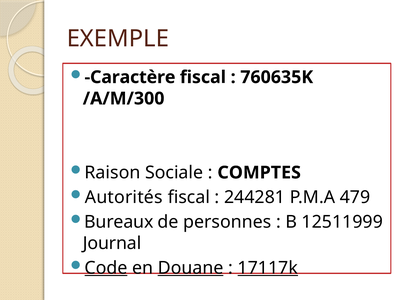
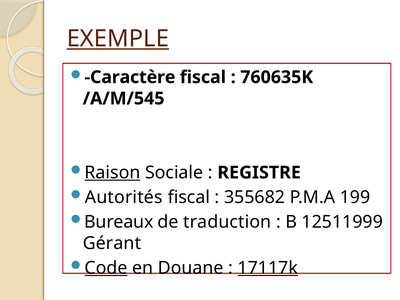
EXEMPLE underline: none -> present (118, 39)
/A/M/300: /A/M/300 -> /A/M/545 (124, 99)
Raison underline: none -> present (112, 173)
COMPTES: COMPTES -> REGISTRE (259, 173)
244281: 244281 -> 355682 (255, 197)
479: 479 -> 199 (355, 197)
personnes: personnes -> traduction (227, 222)
Journal: Journal -> Gérant (112, 243)
Douane underline: present -> none (191, 268)
